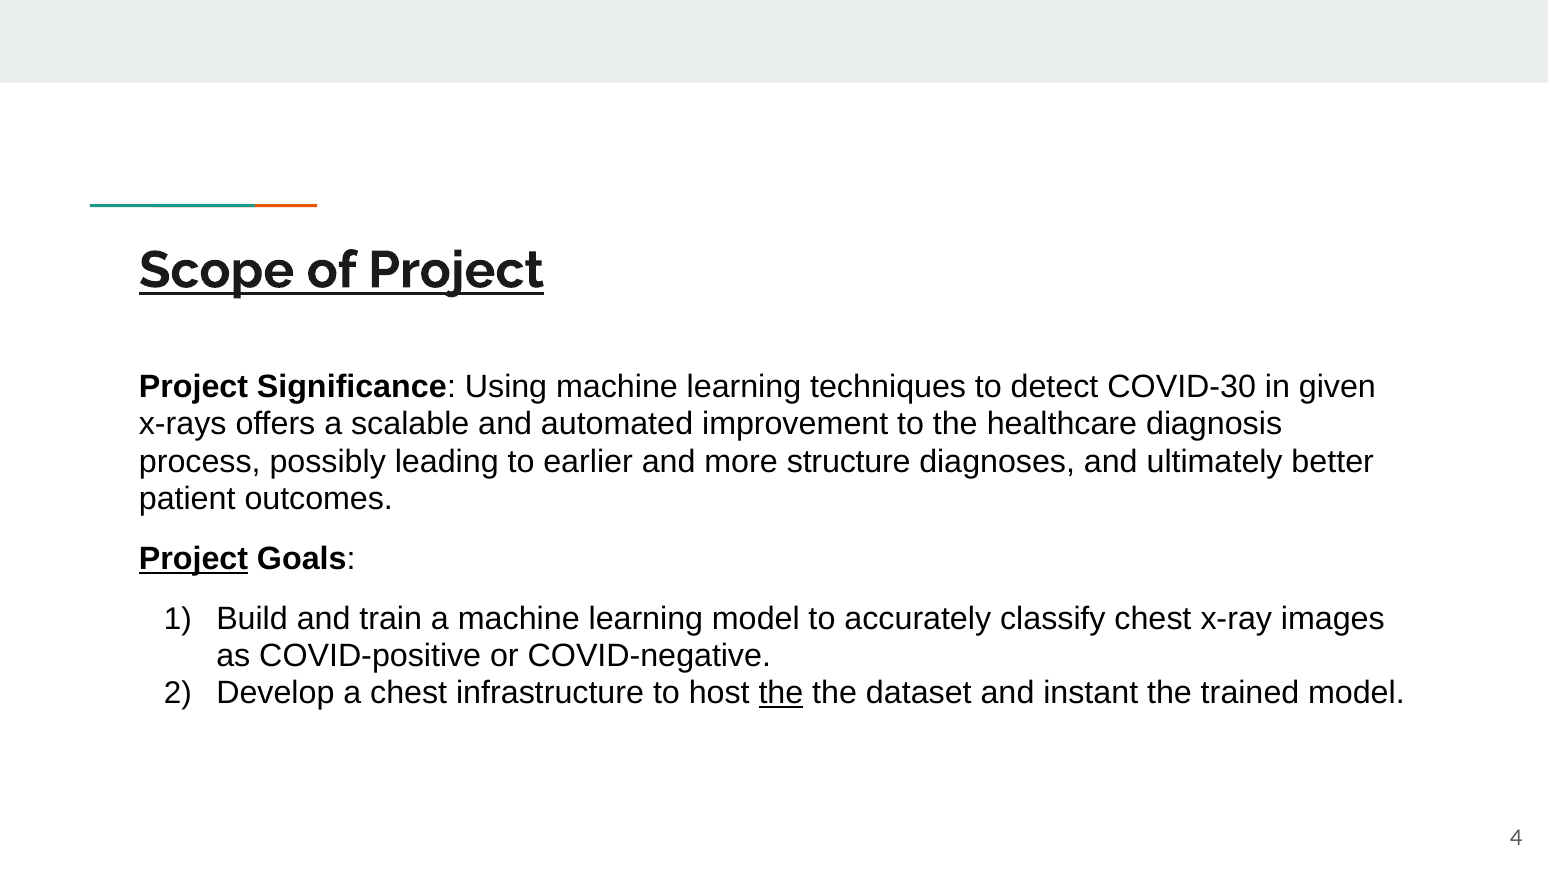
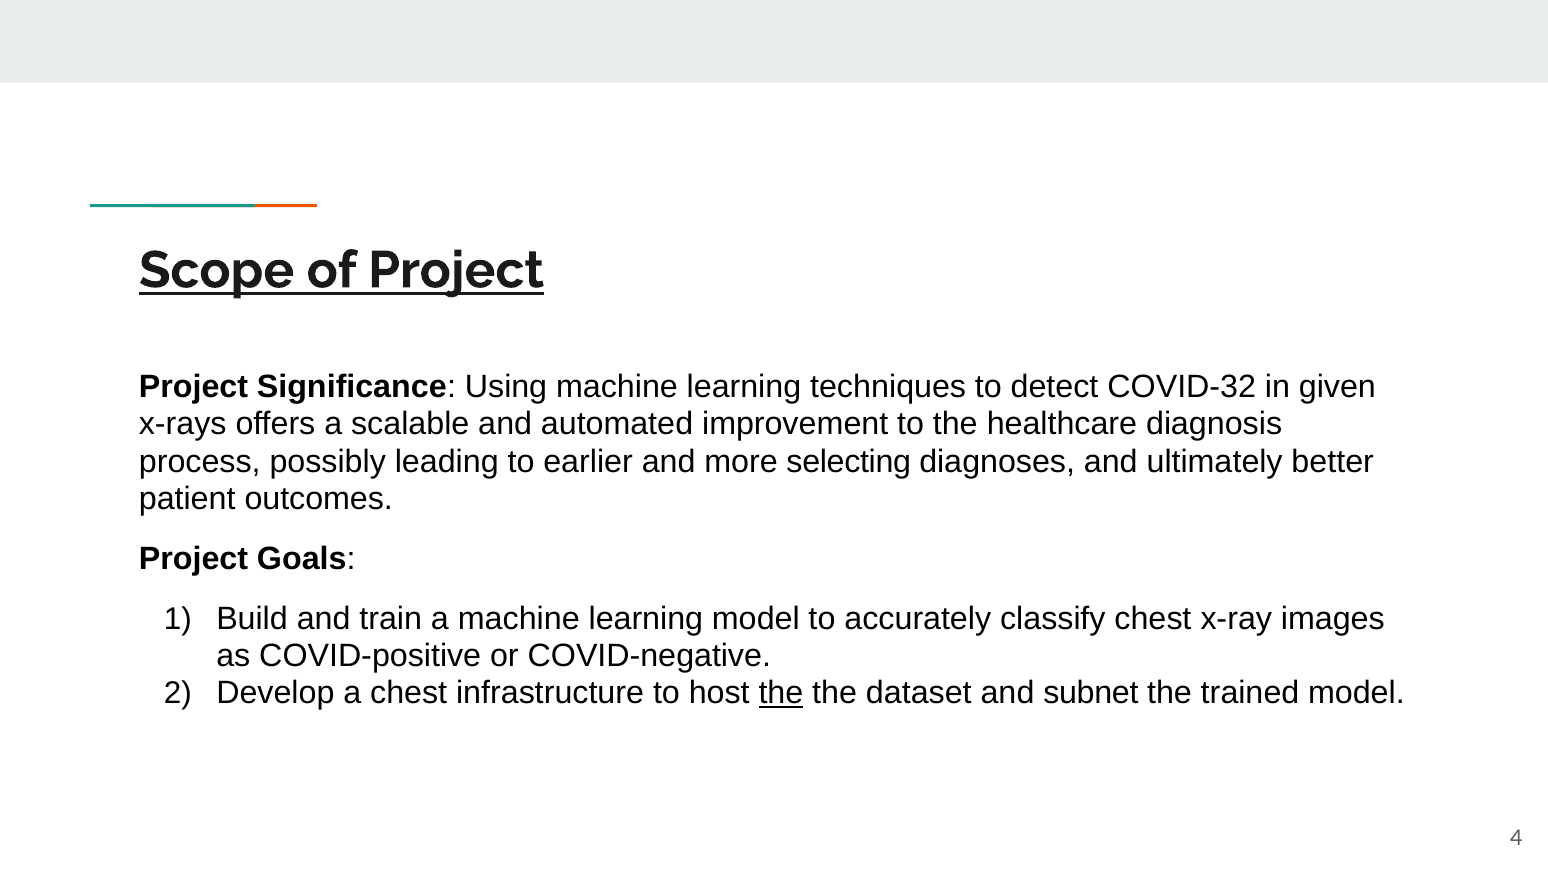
COVID-30: COVID-30 -> COVID-32 (1182, 387)
structure: structure -> selecting (849, 461)
Project underline: present -> none (194, 559)
instant: instant -> subnet (1091, 693)
